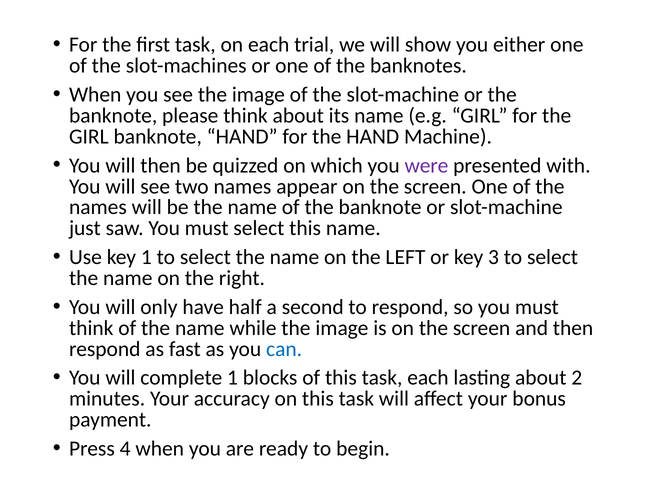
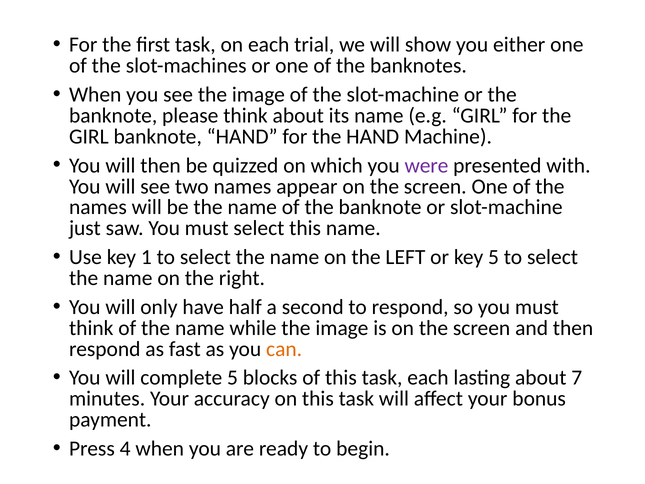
key 3: 3 -> 5 (494, 257)
can colour: blue -> orange (284, 349)
complete 1: 1 -> 5 (233, 378)
2: 2 -> 7 (577, 378)
